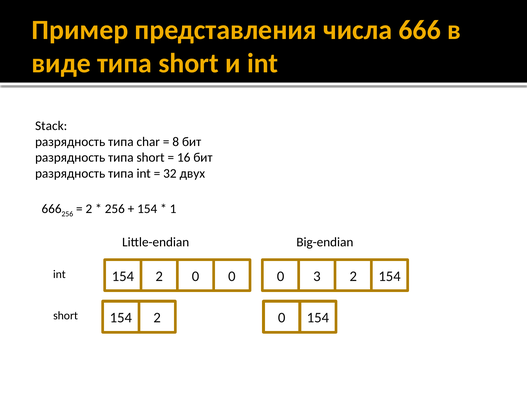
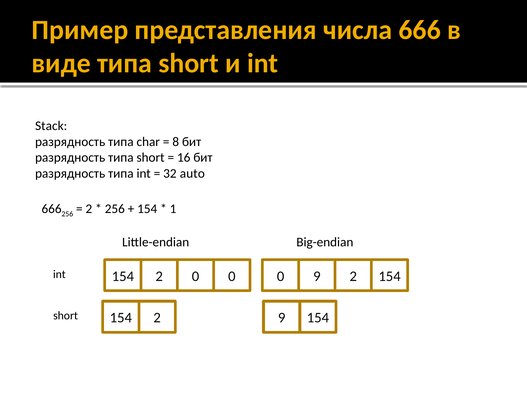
двух: двух -> auto (192, 173)
0 3: 3 -> 9 (317, 276)
short 154 2 0: 0 -> 9 (282, 318)
